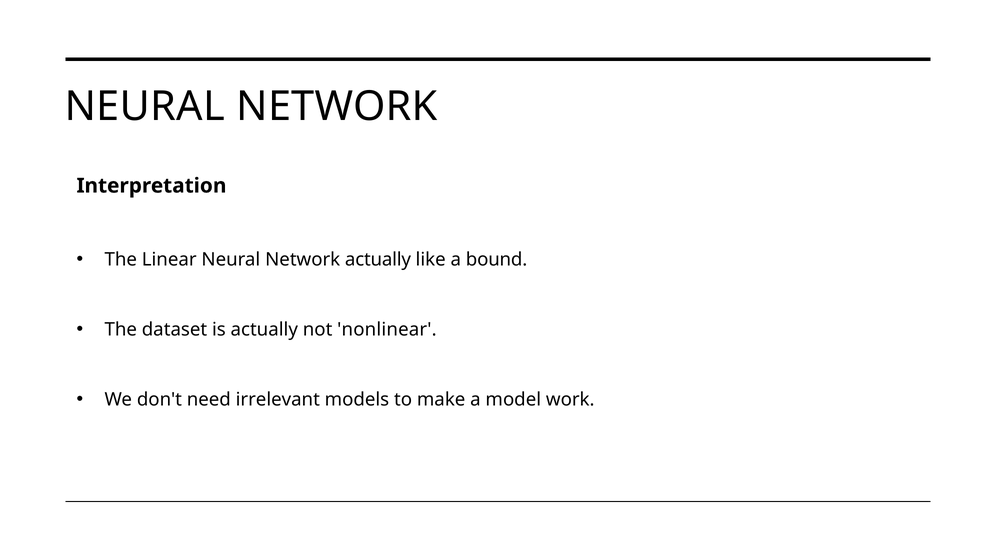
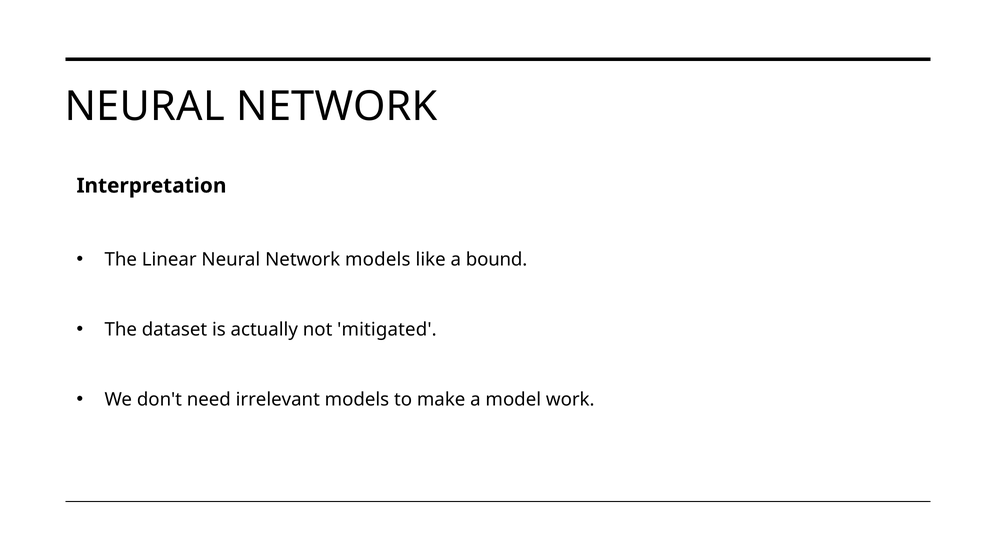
Network actually: actually -> models (378, 260)
nonlinear: nonlinear -> mitigated (387, 330)
